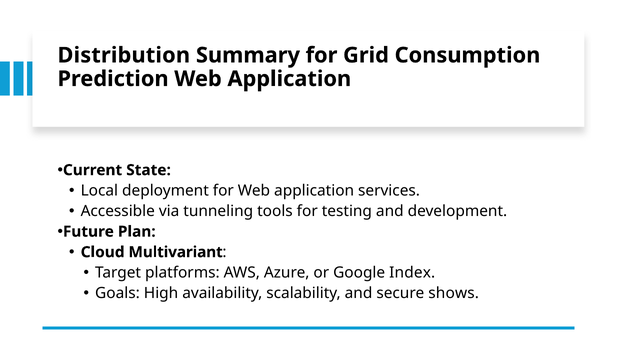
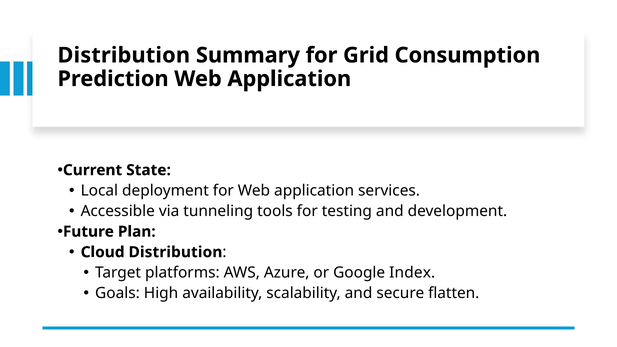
Cloud Multivariant: Multivariant -> Distribution (175, 252)
shows: shows -> flatten (454, 293)
